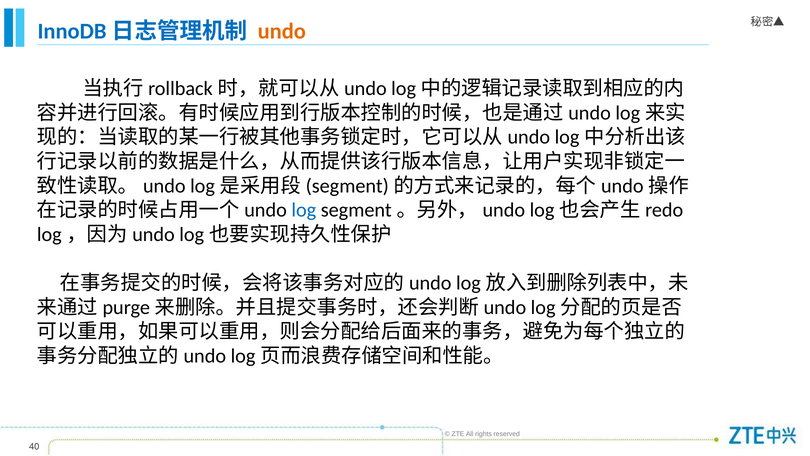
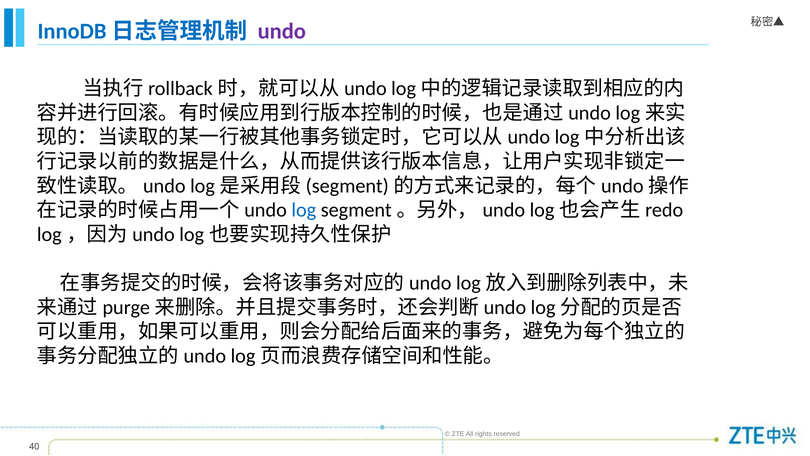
undo colour: orange -> purple (282, 31)
